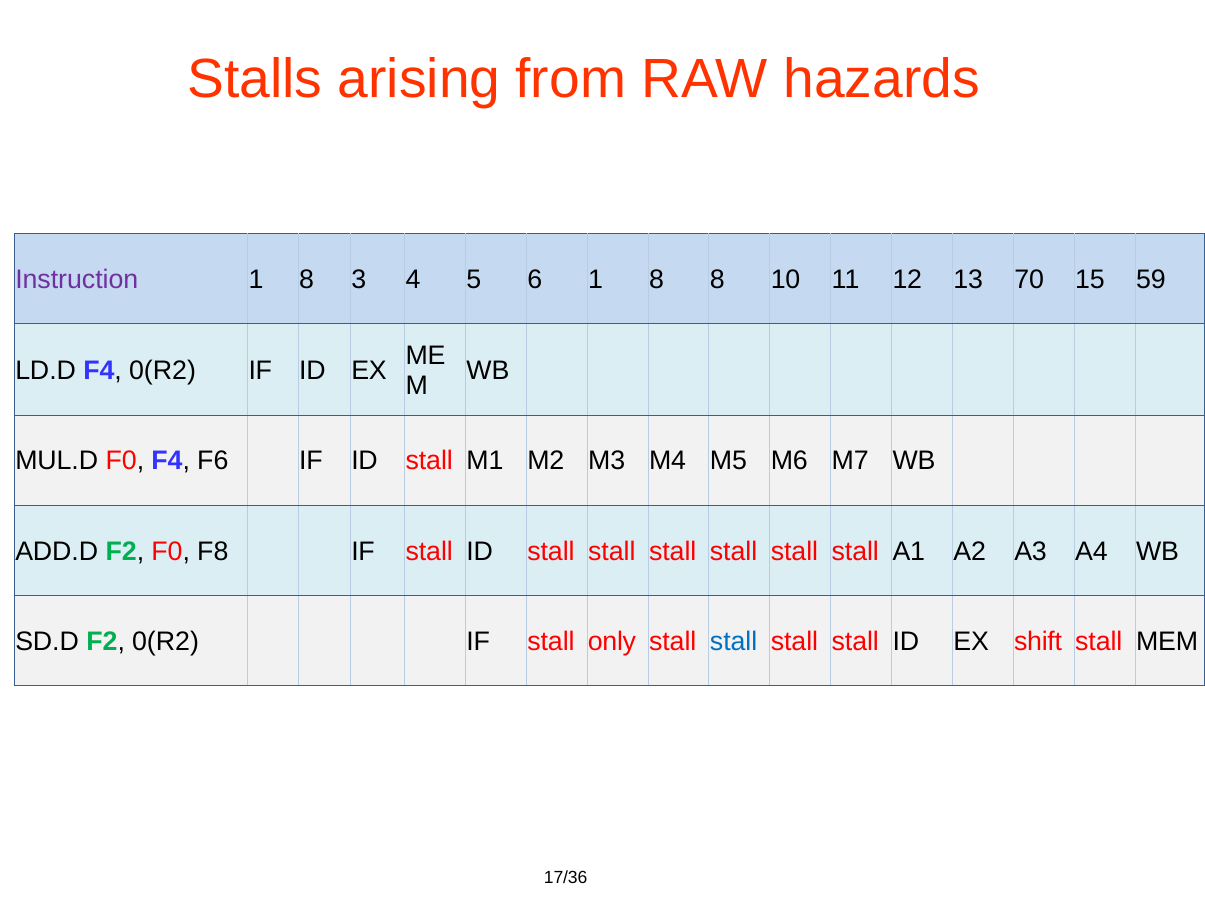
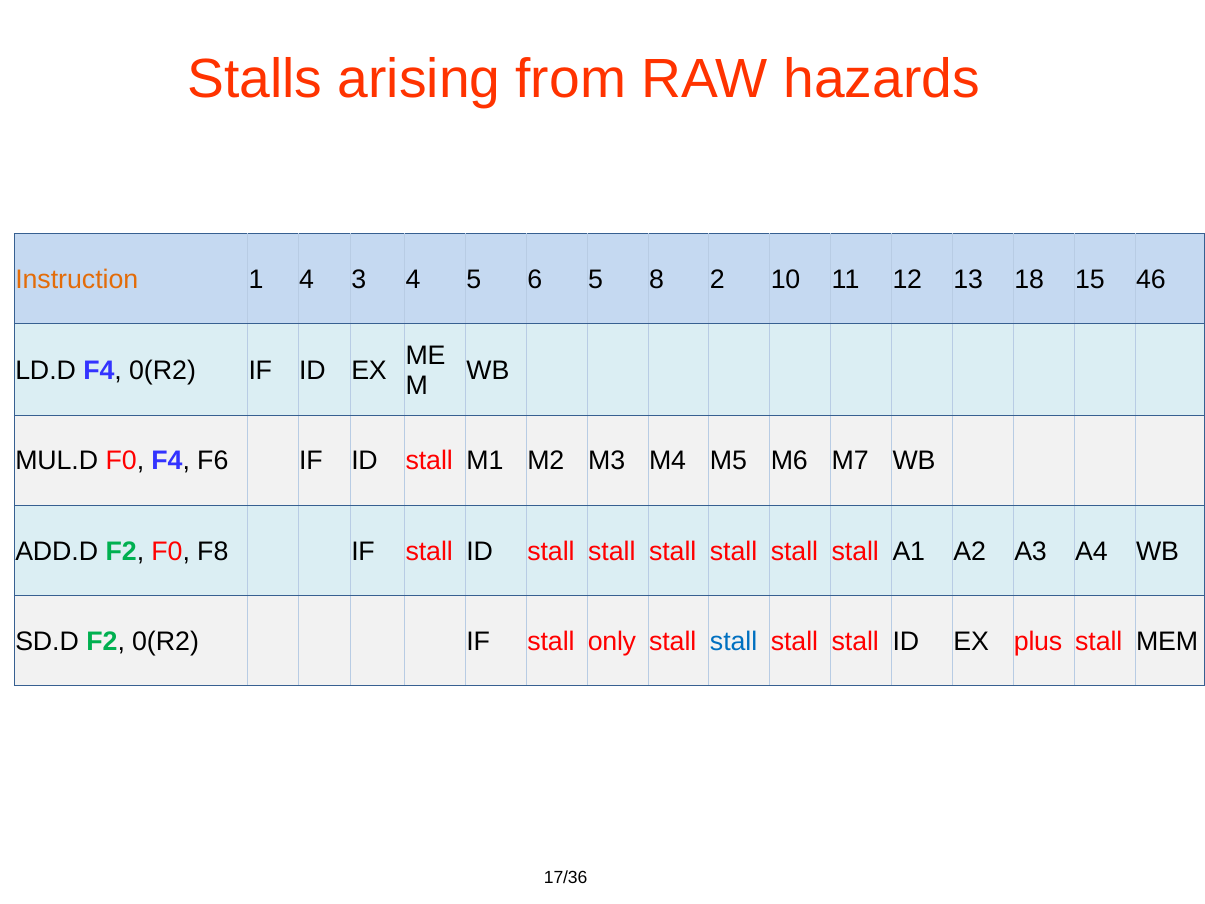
Instruction colour: purple -> orange (77, 280)
8: 8 -> 4 (307, 280)
6 1: 1 -> 5 (596, 280)
8 8: 8 -> 2 (717, 280)
70: 70 -> 18 (1029, 280)
59: 59 -> 46 (1151, 280)
shift: shift -> plus (1038, 641)
